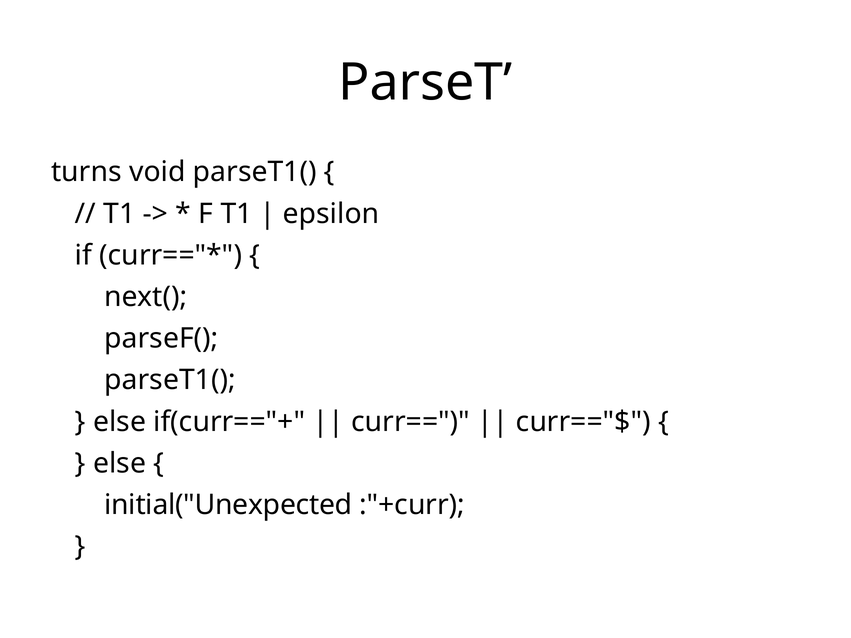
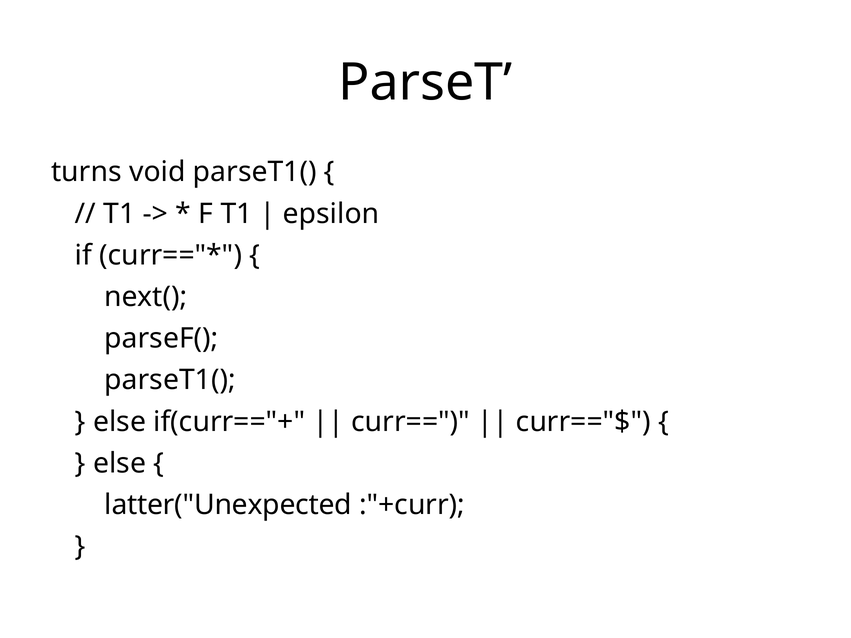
initial("Unexpected: initial("Unexpected -> latter("Unexpected (228, 505)
